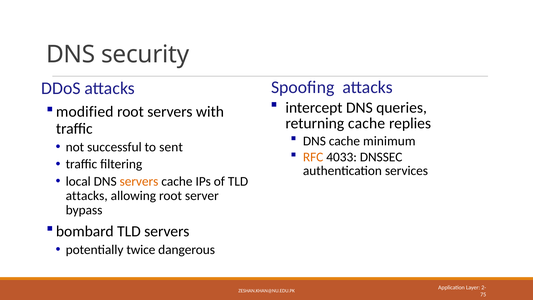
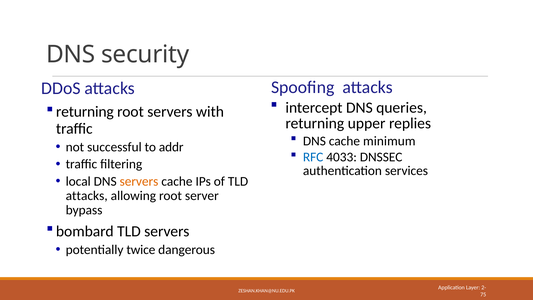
modified: modified -> returning (85, 112)
returning cache: cache -> upper (367, 123)
sent: sent -> addr (171, 147)
RFC colour: orange -> blue (313, 157)
